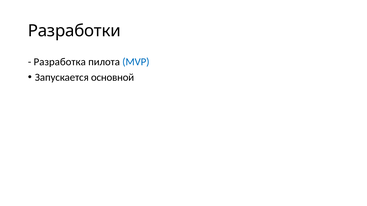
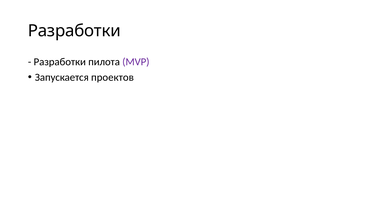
Разработка: Разработка -> Разработки (60, 62)
MVP colour: blue -> purple (136, 62)
основной: основной -> проектов (112, 77)
